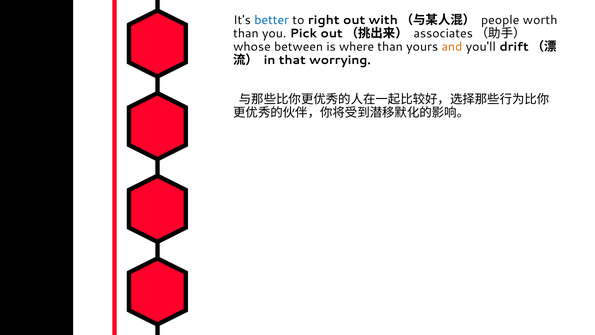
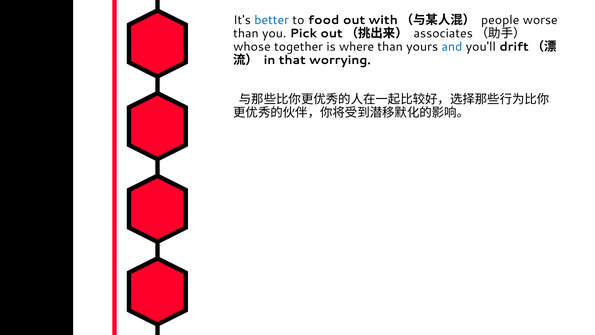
right: right -> food (324, 20)
worth: worth -> worse (540, 20)
between: between -> together (299, 47)
and colour: orange -> blue (452, 47)
